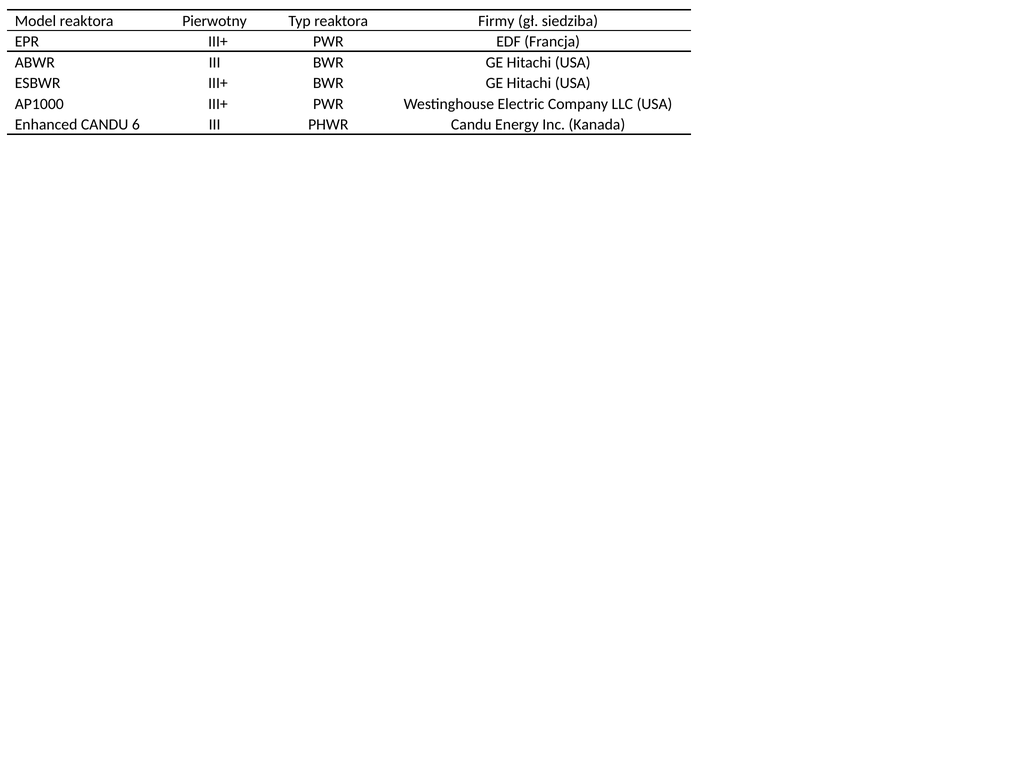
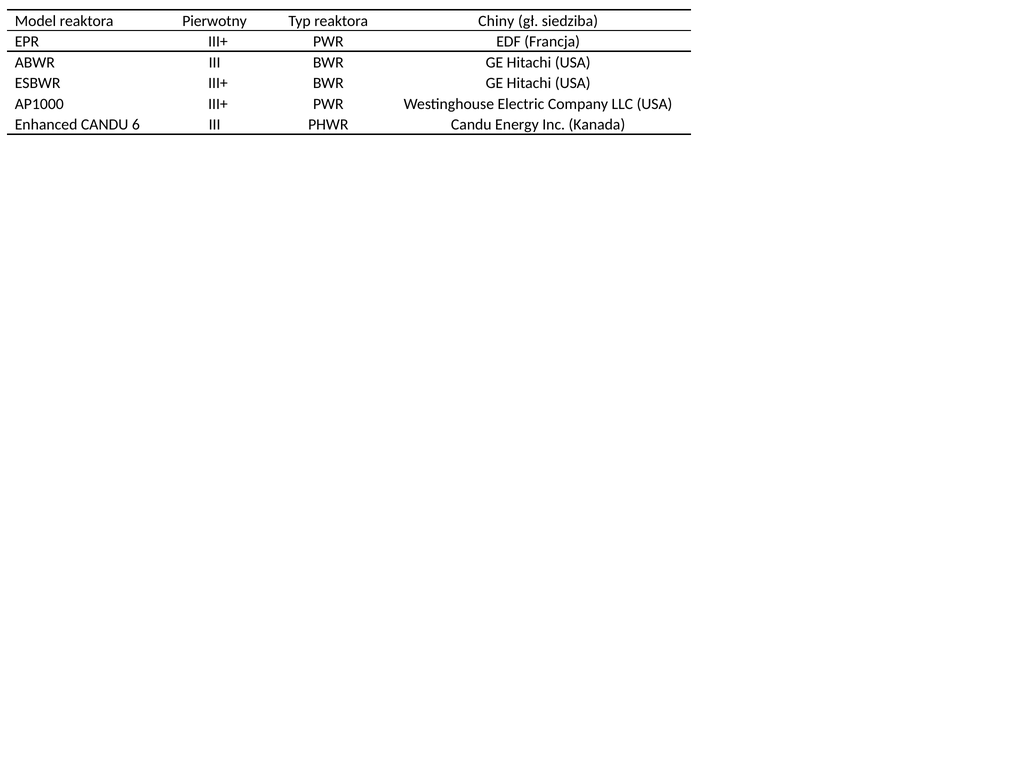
Firmy: Firmy -> Chiny (496, 21)
